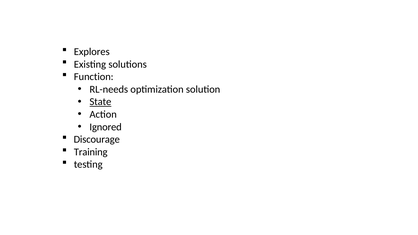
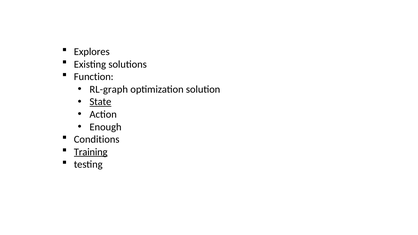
RL-needs: RL-needs -> RL-graph (109, 89)
Ignored: Ignored -> Enough (106, 127)
Discourage: Discourage -> Conditions (97, 140)
Training underline: none -> present (91, 152)
